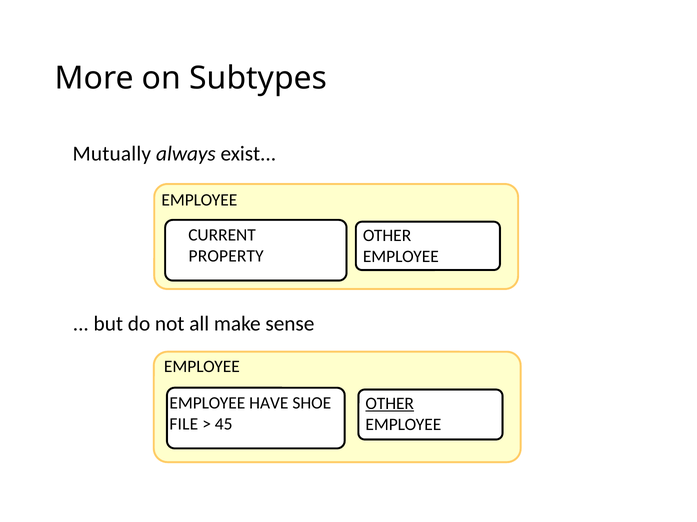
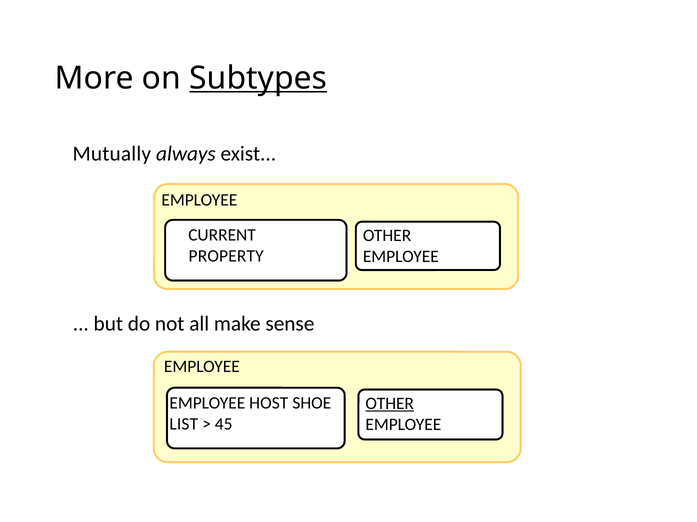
Subtypes underline: none -> present (258, 78)
HAVE: HAVE -> HOST (269, 403)
FILE: FILE -> LIST (184, 424)
